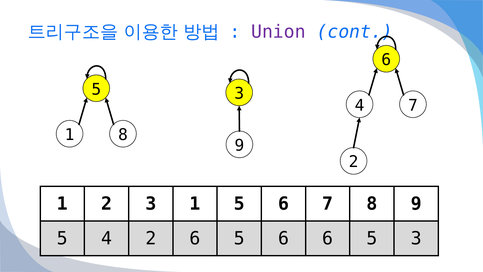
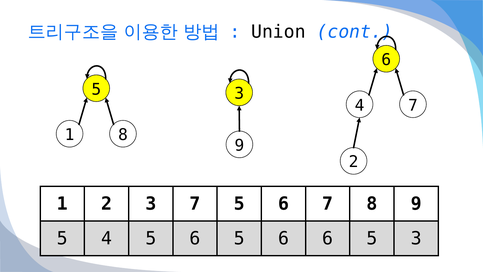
Union colour: purple -> black (278, 32)
3 1: 1 -> 7 (195, 204)
4 2: 2 -> 5 (151, 238)
